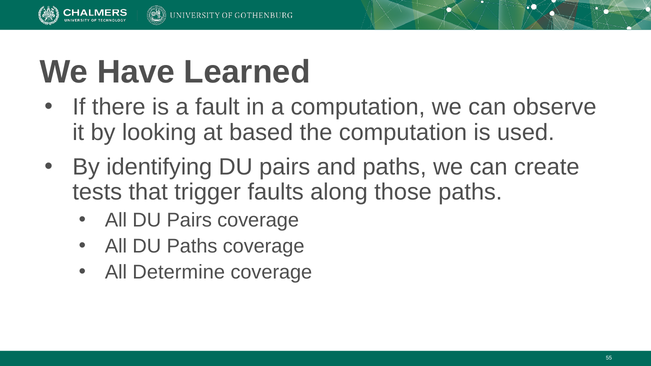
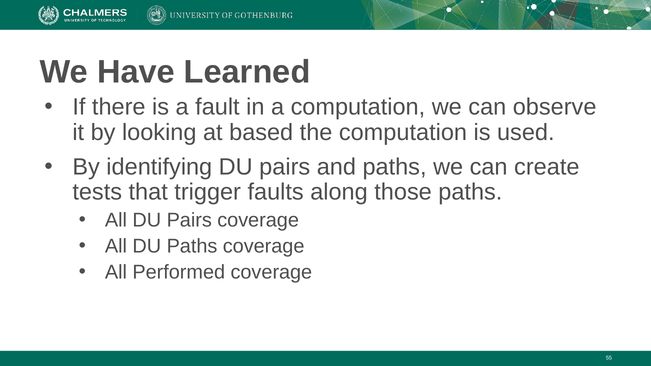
Determine: Determine -> Performed (179, 272)
